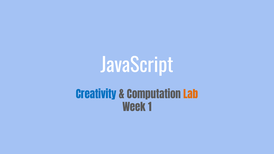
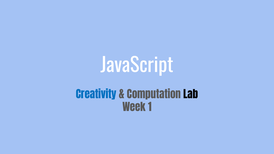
Lab colour: orange -> black (191, 95)
